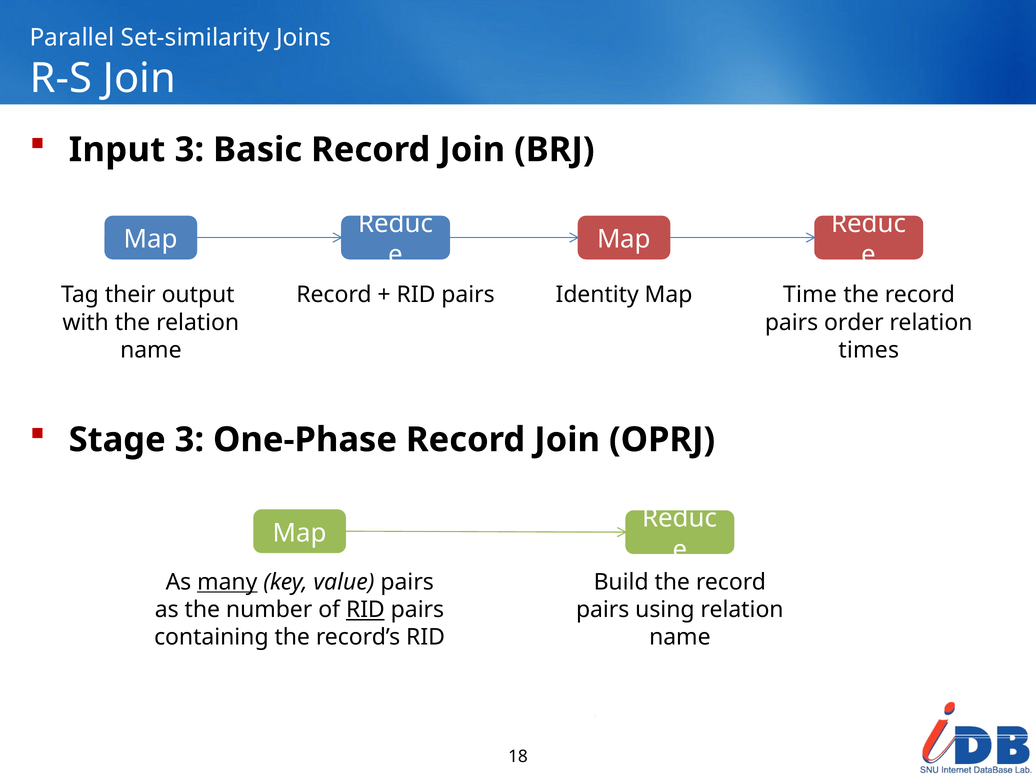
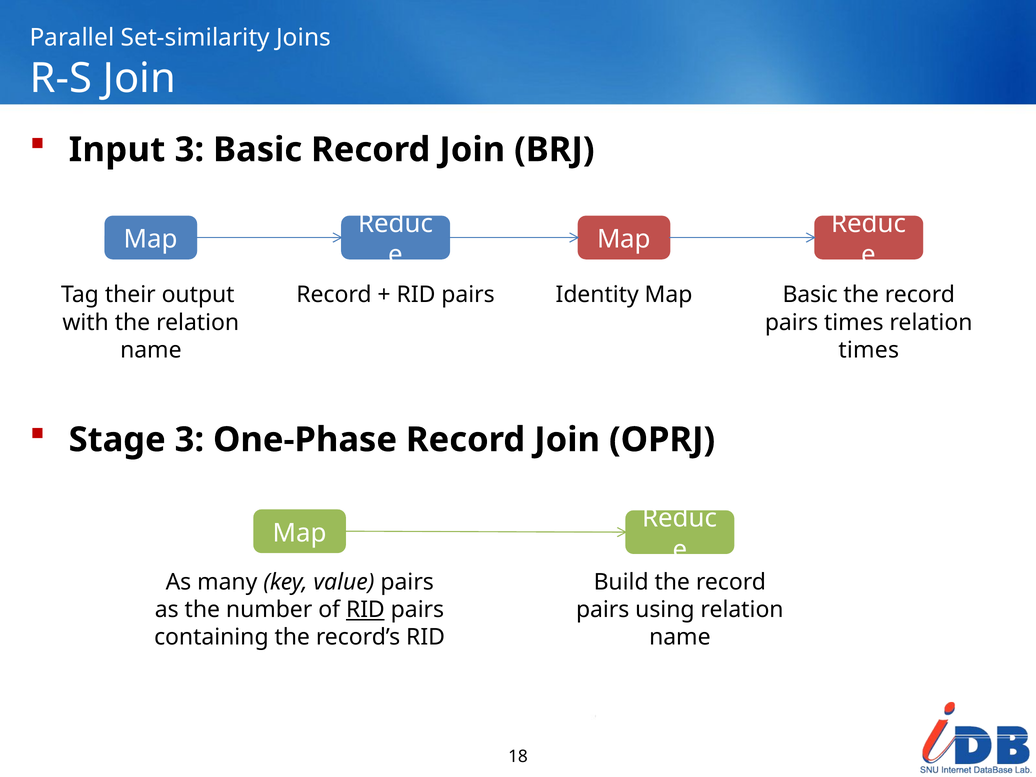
Time: Time -> Basic (810, 295)
pairs order: order -> times (854, 322)
many underline: present -> none (227, 582)
